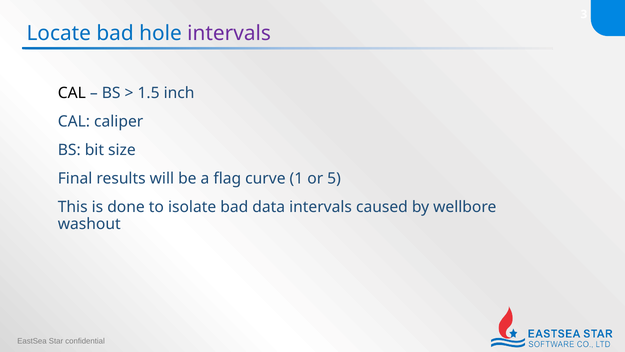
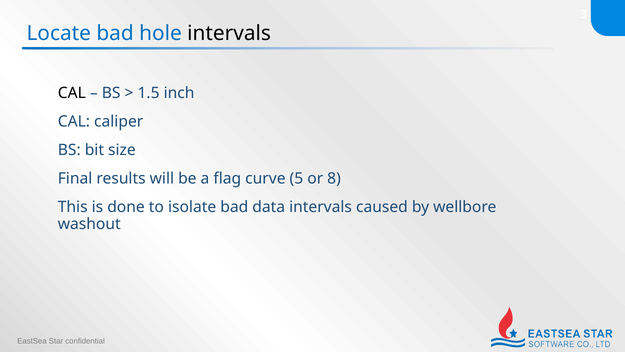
intervals colour: purple -> black (229, 33)
1: 1 -> 5 (296, 178)
5: 5 -> 8 (334, 178)
